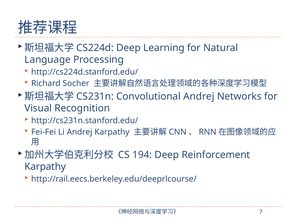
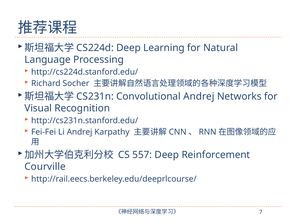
194: 194 -> 557 (142, 155)
Karpathy: Karpathy -> Courville (45, 167)
